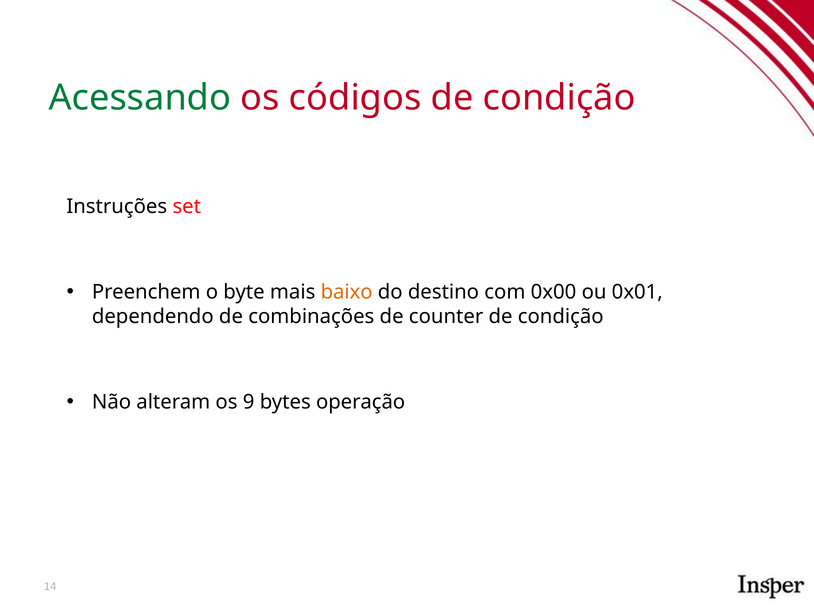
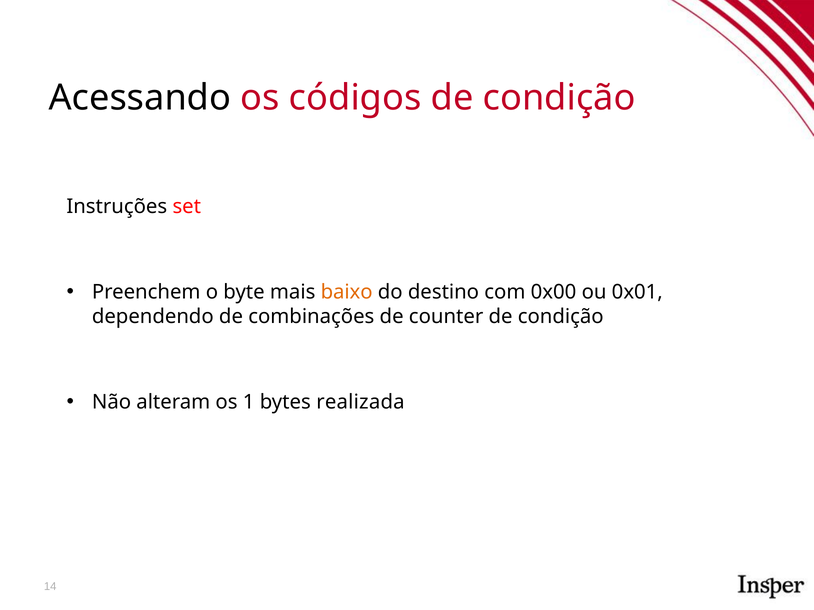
Acessando colour: green -> black (140, 98)
9: 9 -> 1 (249, 402)
operação: operação -> realizada (360, 402)
